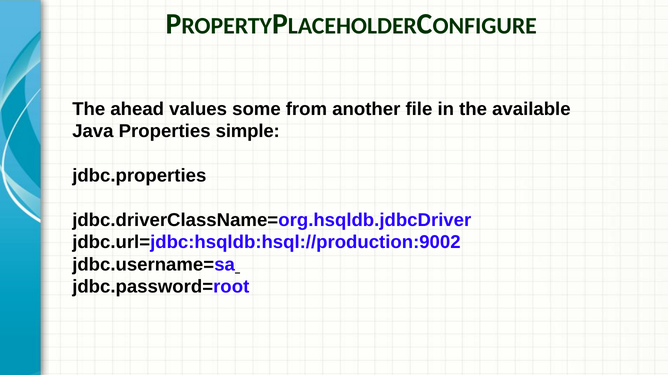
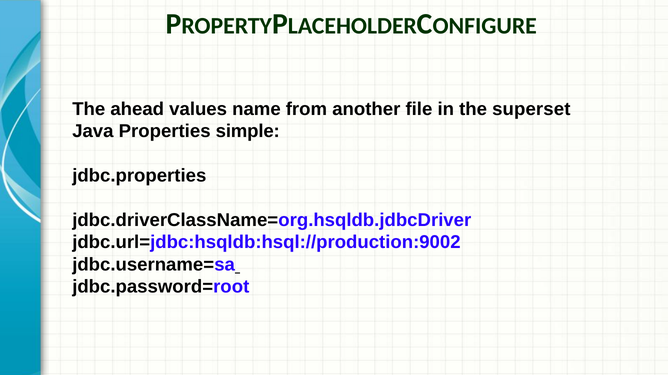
some: some -> name (256, 109)
available: available -> superset (531, 109)
